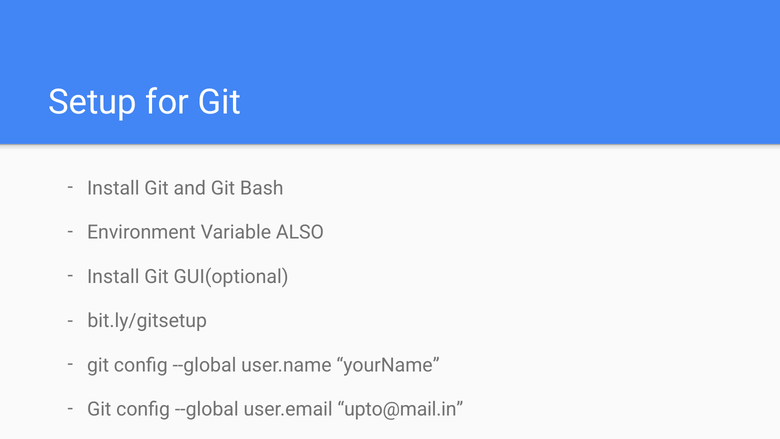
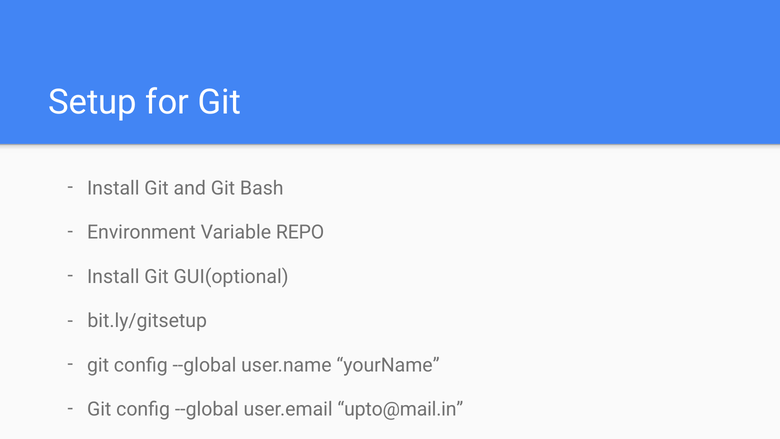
ALSO: ALSO -> REPO (300, 232)
